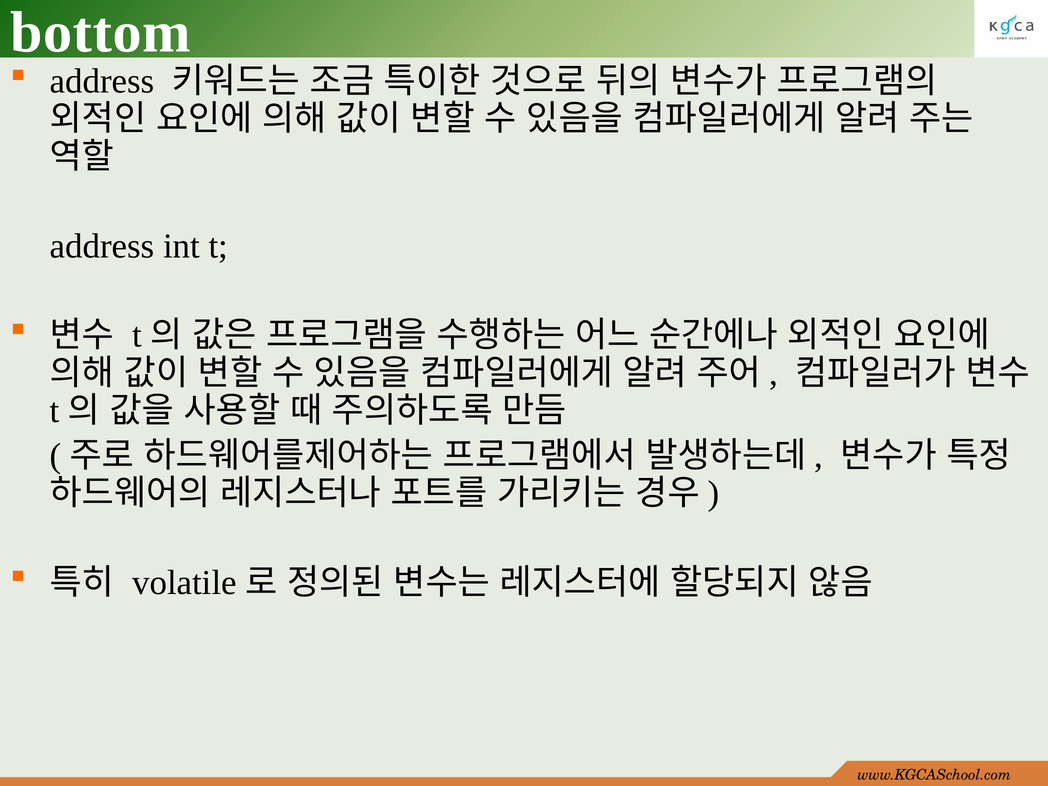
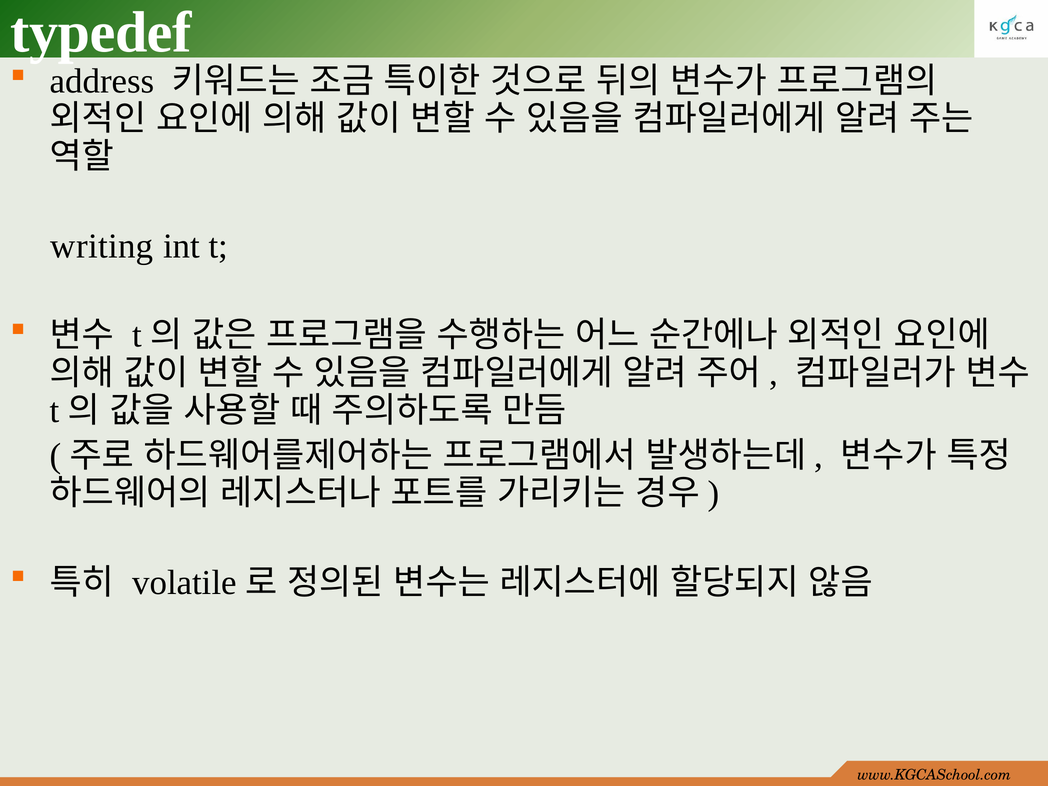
bottom: bottom -> typedef (101, 33)
address: address -> writing (102, 246)
